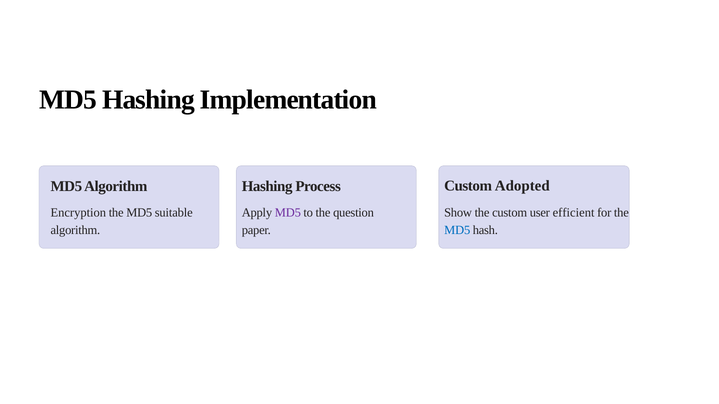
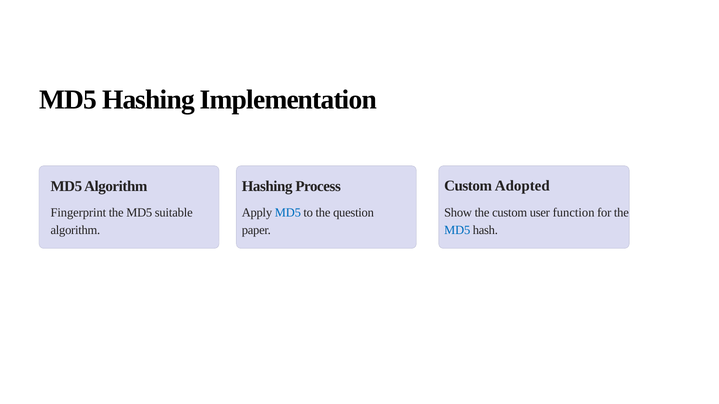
Encryption: Encryption -> Fingerprint (78, 213)
MD5 colour: purple -> blue (288, 213)
efficient: efficient -> function (574, 213)
